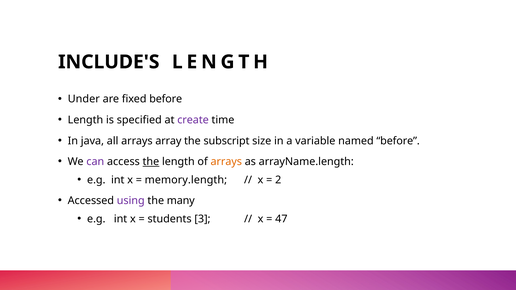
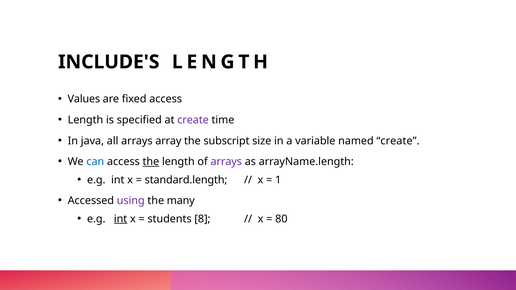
Under: Under -> Values (84, 99)
fixed before: before -> access (166, 99)
named before: before -> create (398, 141)
can colour: purple -> blue (95, 162)
arrays colour: orange -> purple (226, 162)
memory.length: memory.length -> standard.length (186, 180)
2: 2 -> 1 (278, 180)
int underline: none -> present (121, 219)
3: 3 -> 8 (202, 219)
47: 47 -> 80 (281, 219)
